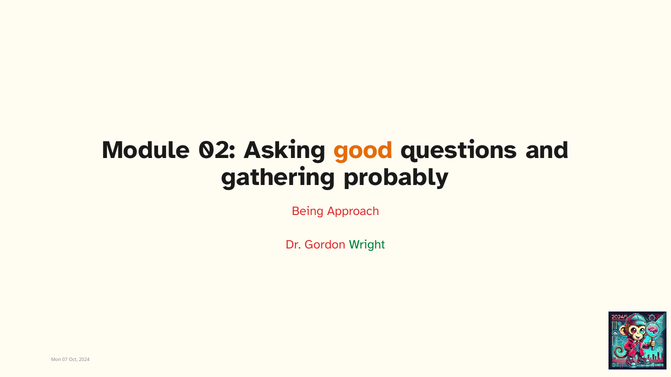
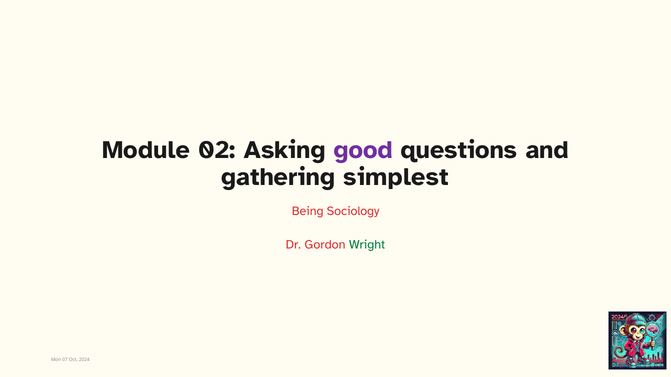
good colour: orange -> purple (363, 150)
probably: probably -> simplest (396, 177)
Approach: Approach -> Sociology (353, 211)
